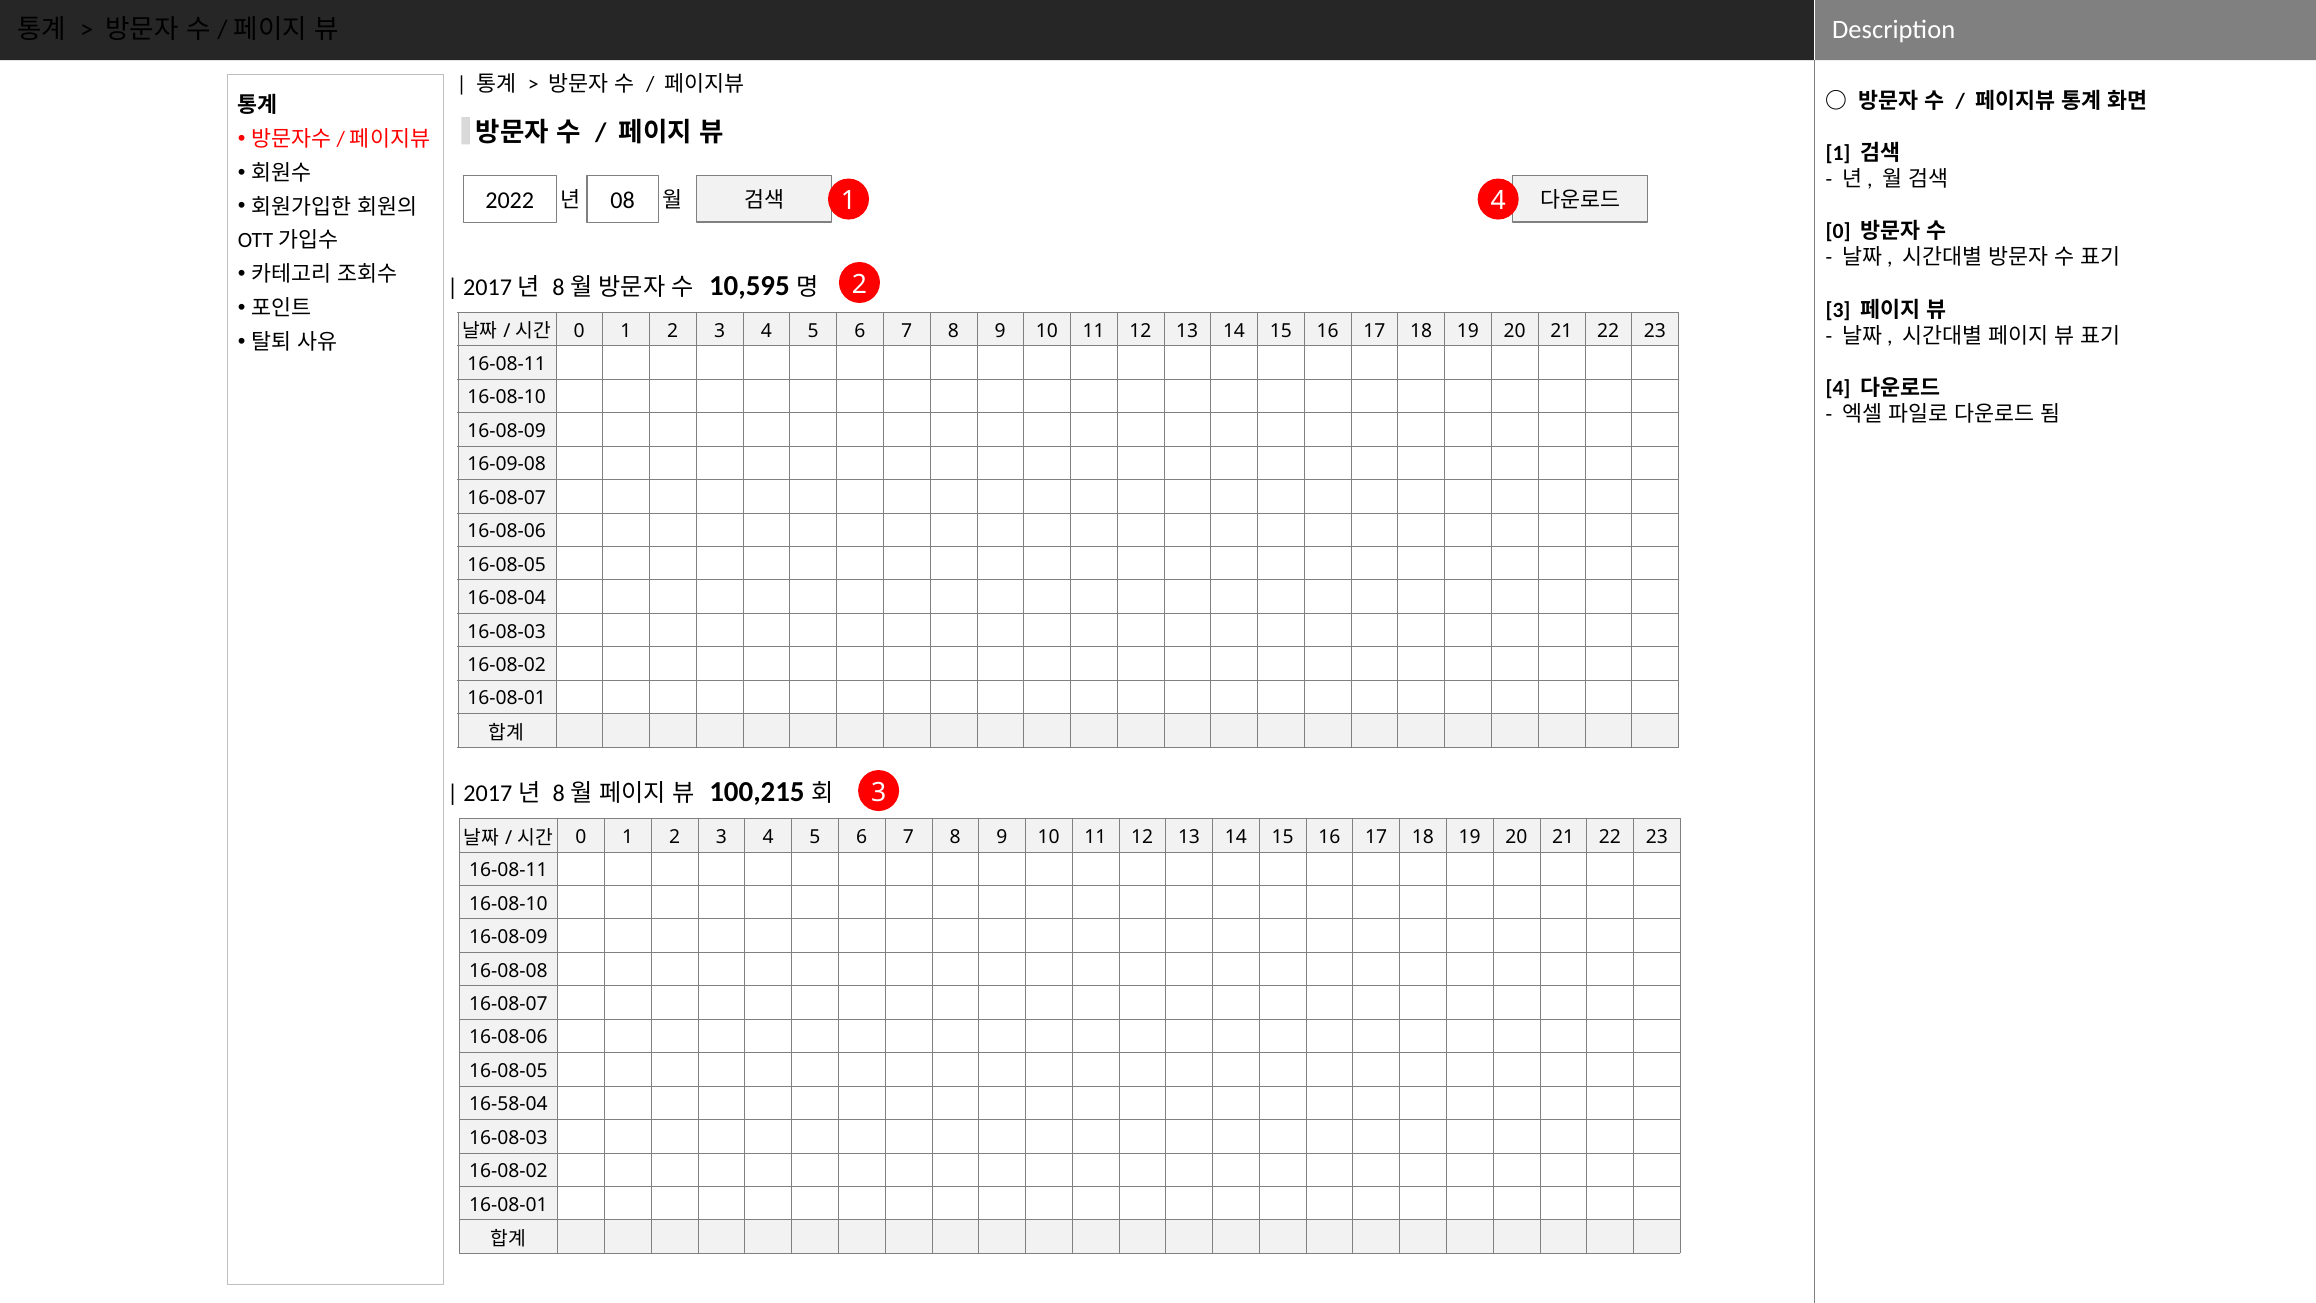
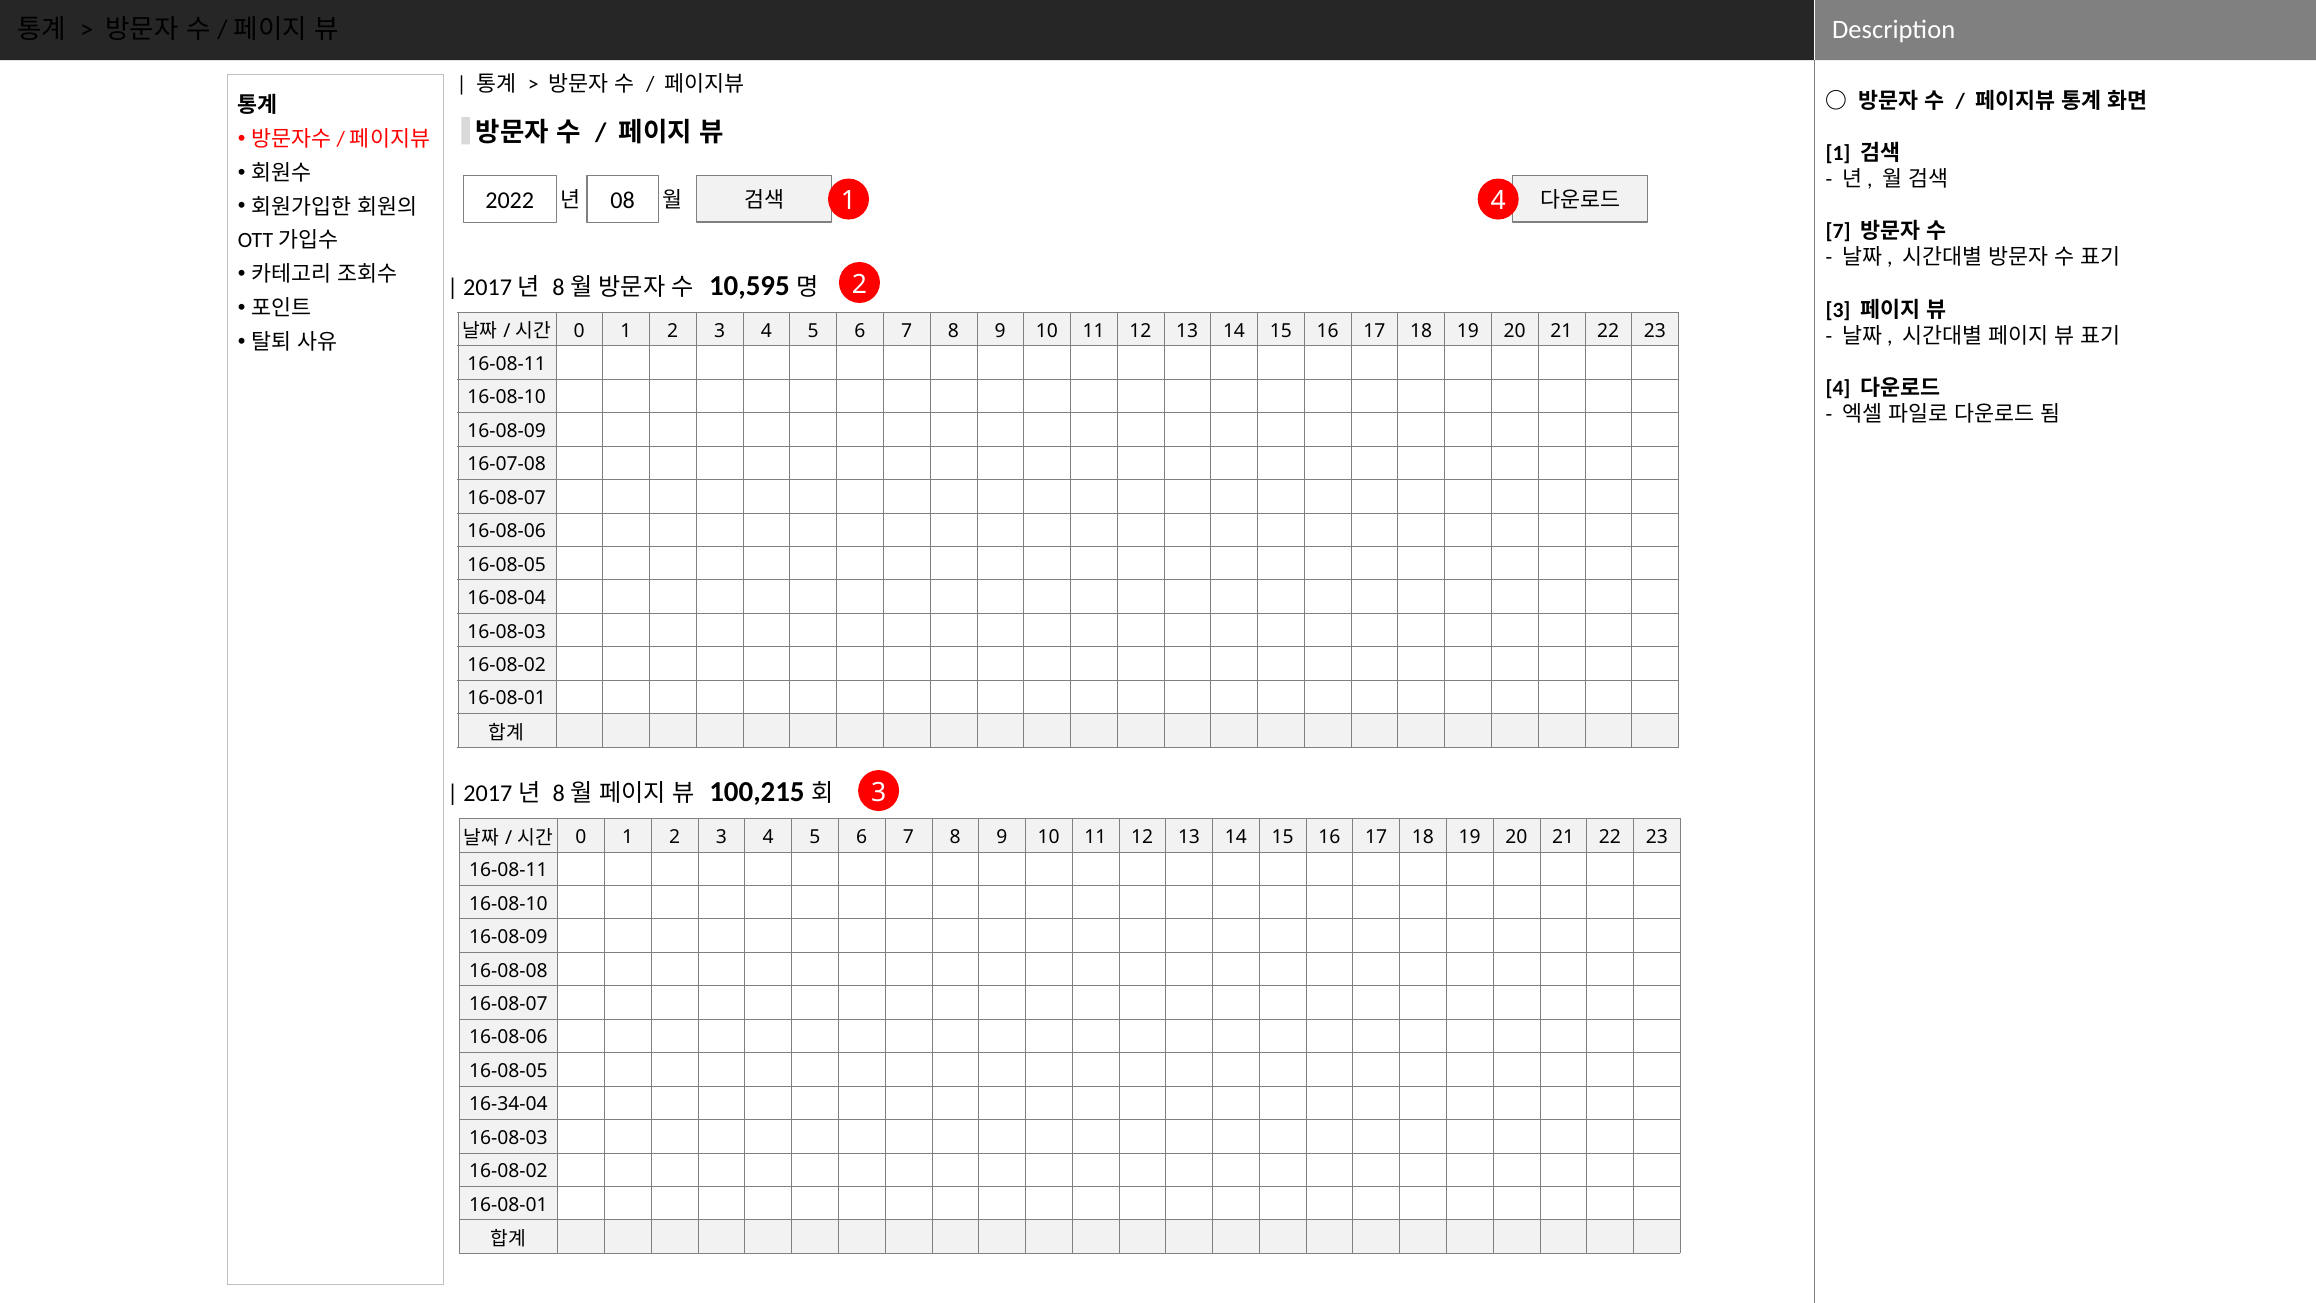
0: 0 -> 7 (1838, 231)
16-09-08: 16-09-08 -> 16-07-08 (507, 464)
16-58-04: 16-58-04 -> 16-34-04 (508, 1104)
